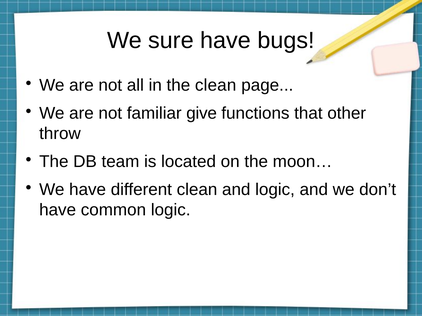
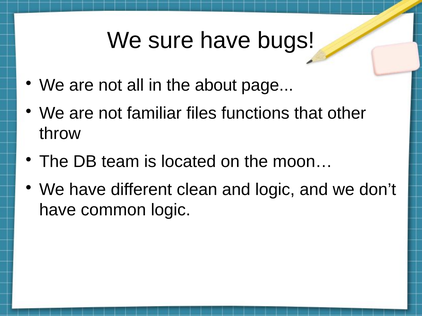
the clean: clean -> about (216, 85)
give: give -> files (202, 113)
